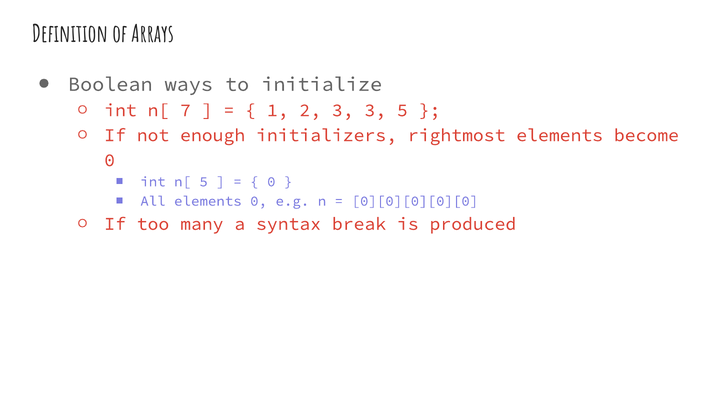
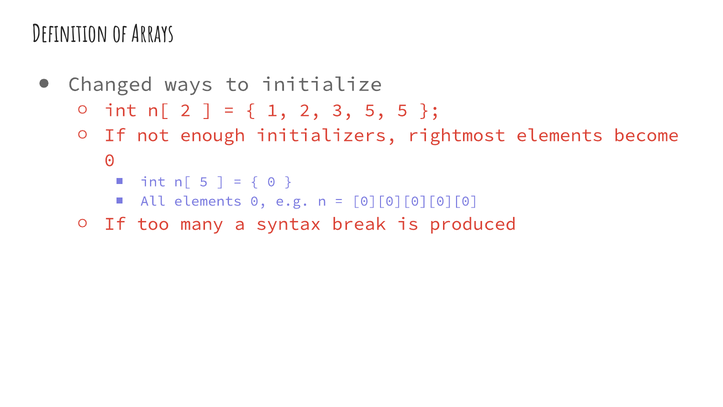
Boolean: Boolean -> Changed (110, 84)
n[ 7: 7 -> 2 (186, 110)
3 3: 3 -> 5 (375, 110)
